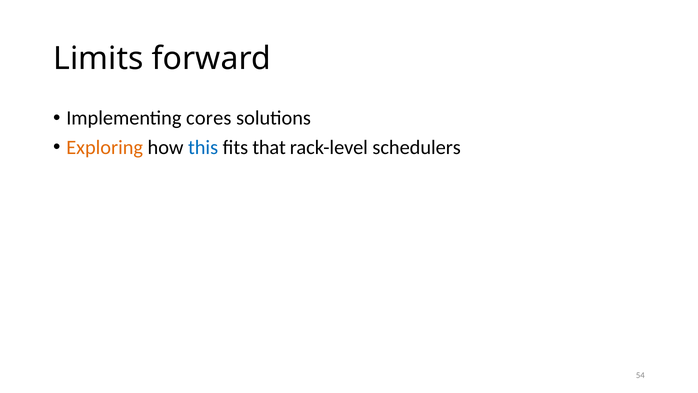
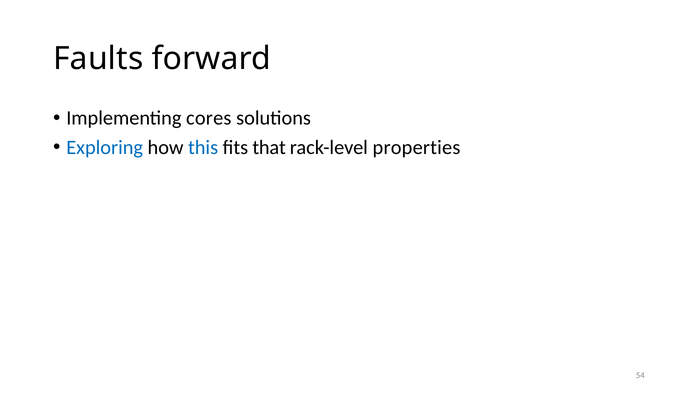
Limits: Limits -> Faults (98, 59)
Exploring colour: orange -> blue (105, 147)
schedulers: schedulers -> properties (417, 147)
